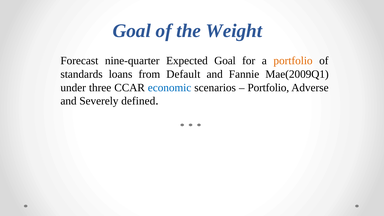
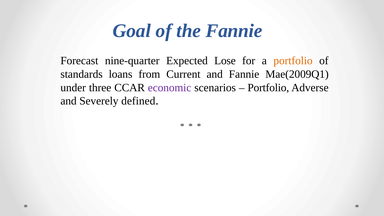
the Weight: Weight -> Fannie (234, 31)
Expected Goal: Goal -> Lose (225, 61)
Default: Default -> Current (183, 74)
economic colour: blue -> purple (170, 88)
